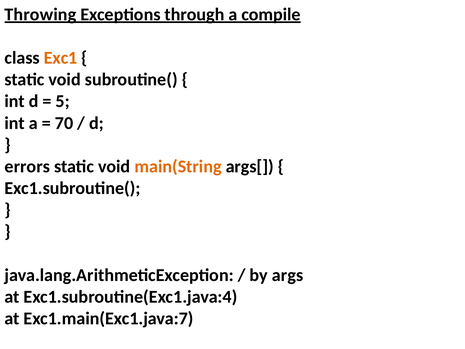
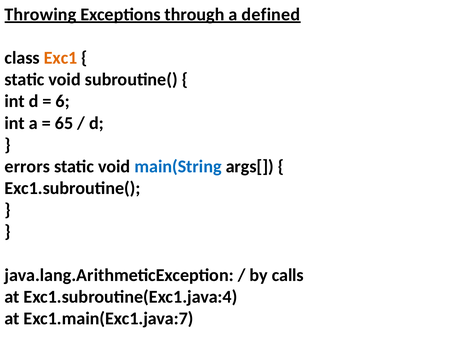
compile: compile -> defined (271, 14)
5: 5 -> 6 (63, 101)
70: 70 -> 65 (64, 123)
main(String colour: orange -> blue (178, 166)
args: args -> calls (288, 275)
